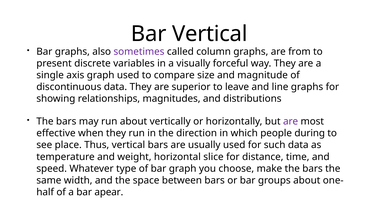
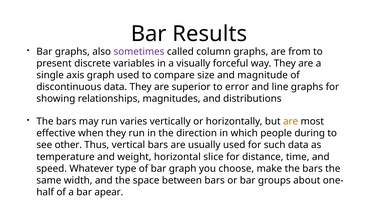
Bar Vertical: Vertical -> Results (210, 34)
leave: leave -> error (237, 87)
run about: about -> varies (134, 122)
are colour: purple -> orange (291, 122)
place: place -> other (68, 145)
